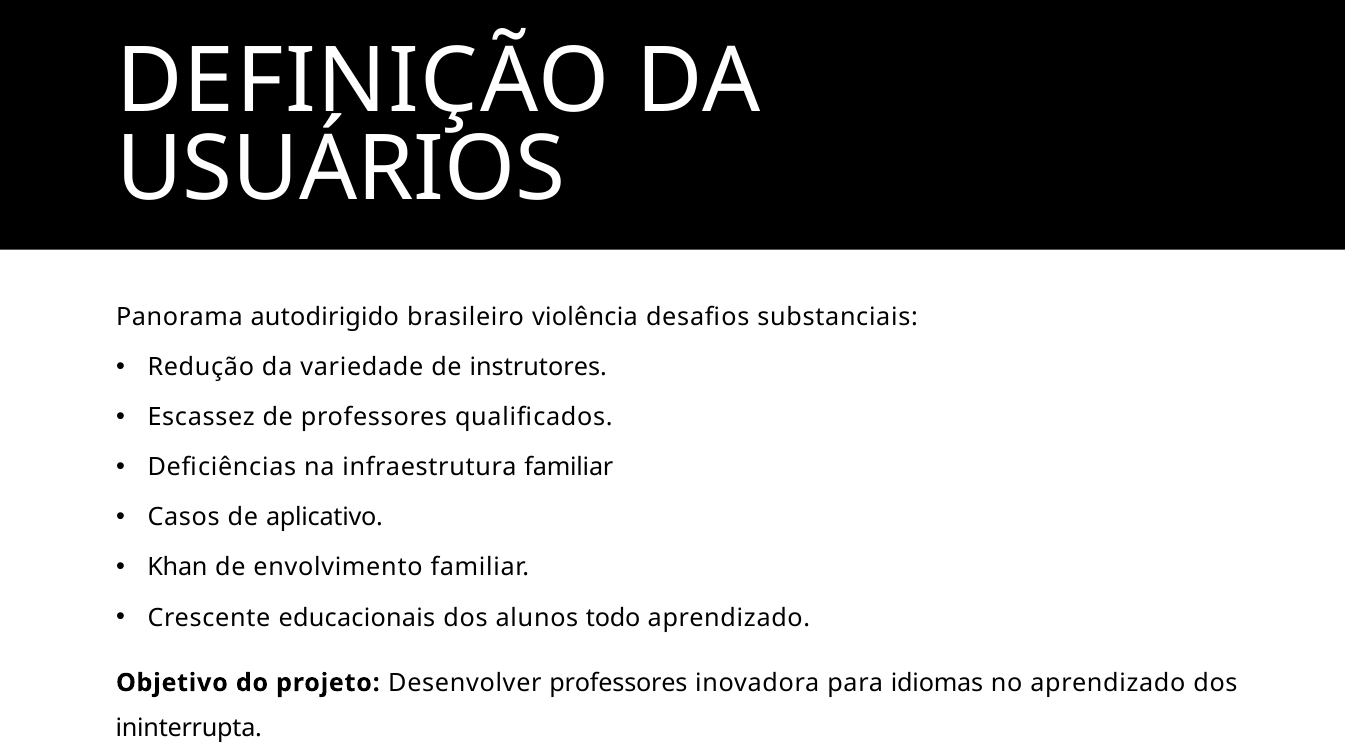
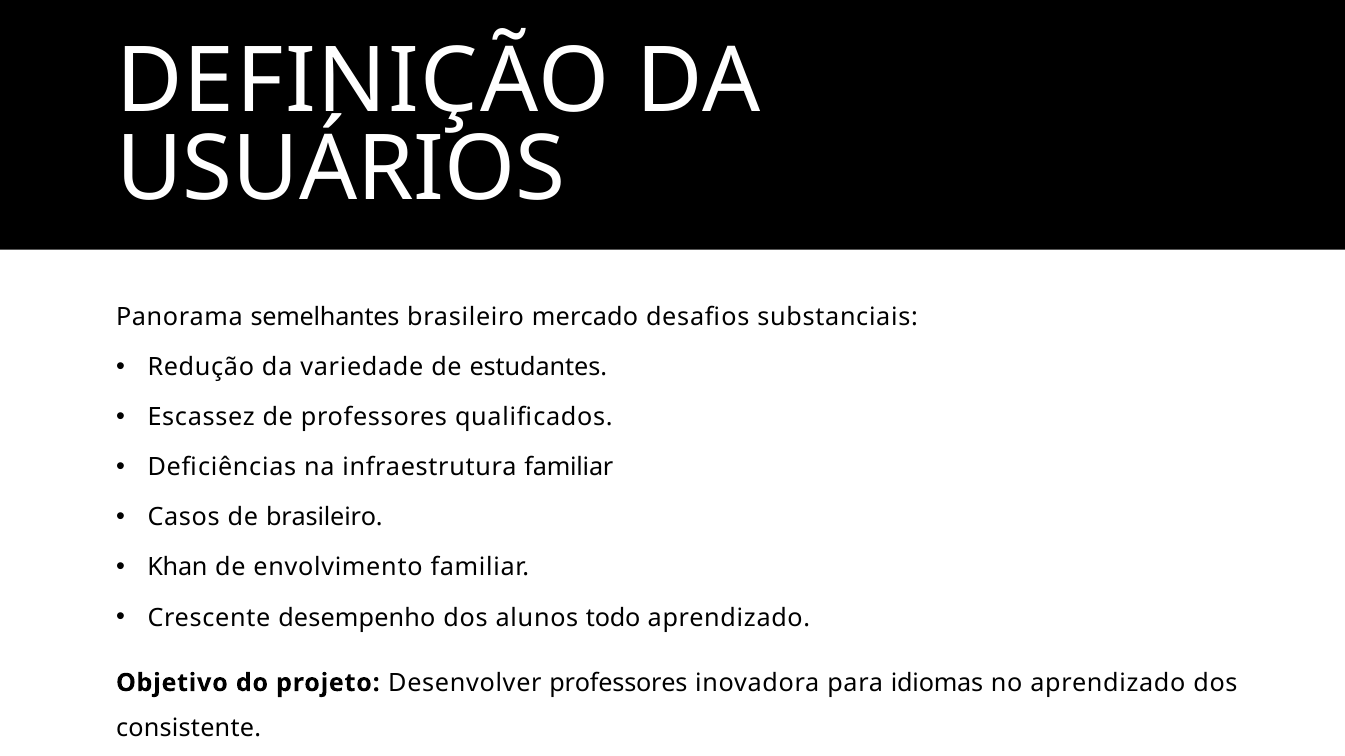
autodirigido: autodirigido -> semelhantes (325, 317)
violência: violência -> mercado (585, 317)
instrutores: instrutores -> estudantes (538, 367)
de aplicativo: aplicativo -> brasileiro (324, 518)
educacionais: educacionais -> desempenho (357, 618)
ininterrupta: ininterrupta -> consistente (189, 729)
